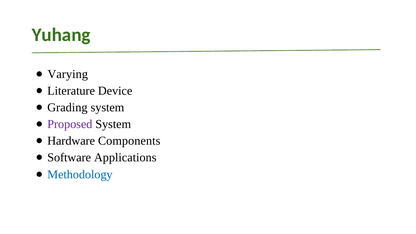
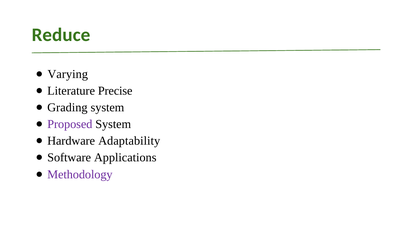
Yuhang: Yuhang -> Reduce (61, 35)
Device: Device -> Precise (115, 91)
Components: Components -> Adaptability (129, 141)
Methodology colour: blue -> purple (80, 174)
